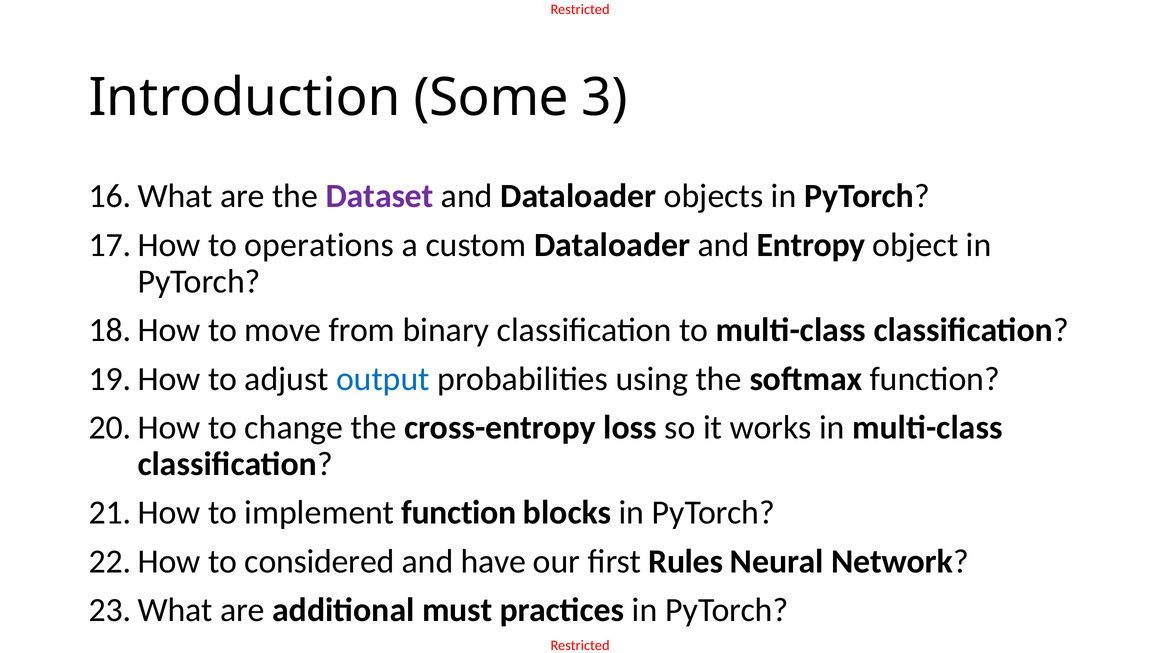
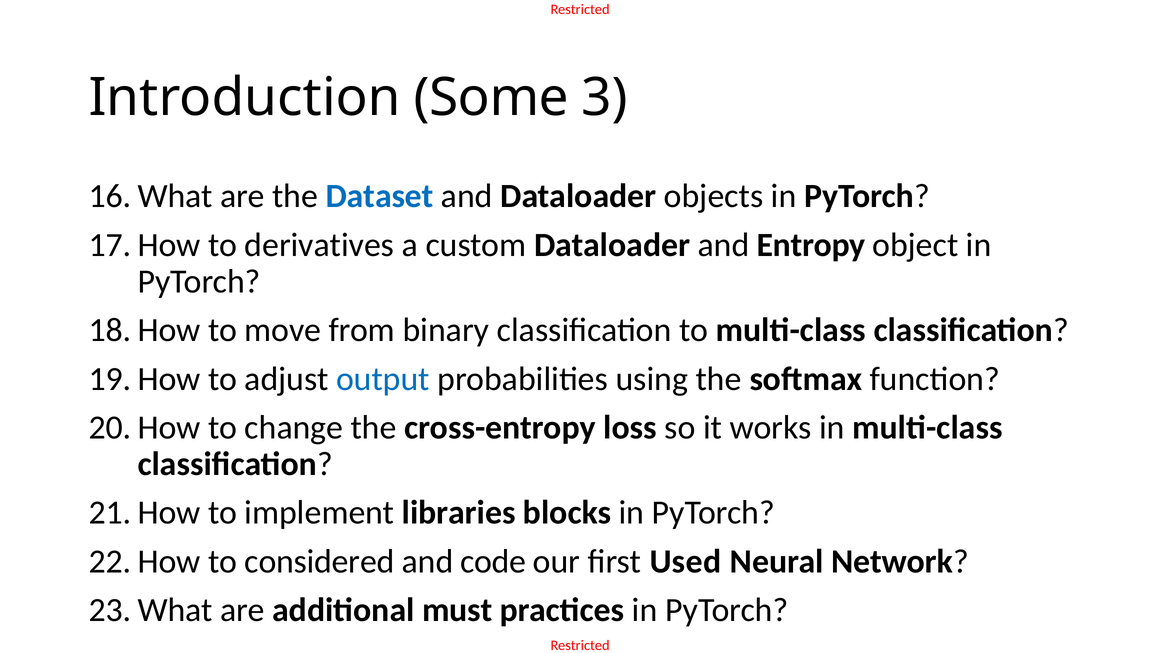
Dataset colour: purple -> blue (380, 196)
operations: operations -> derivatives (319, 245)
implement function: function -> libraries (459, 513)
have: have -> code (493, 562)
Rules: Rules -> Used (685, 562)
